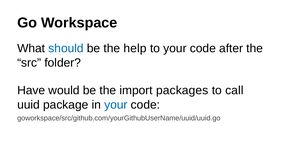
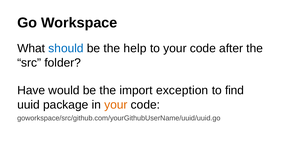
packages: packages -> exception (182, 91)
call: call -> find (234, 91)
your colour: blue -> orange (116, 105)
